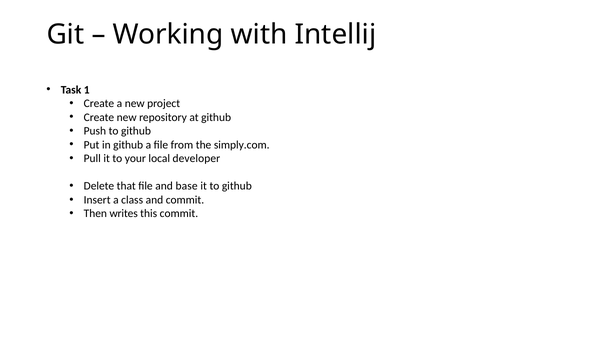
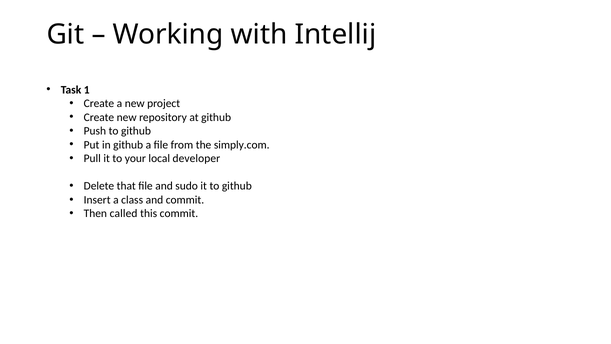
base: base -> sudo (187, 186)
writes: writes -> called (124, 213)
